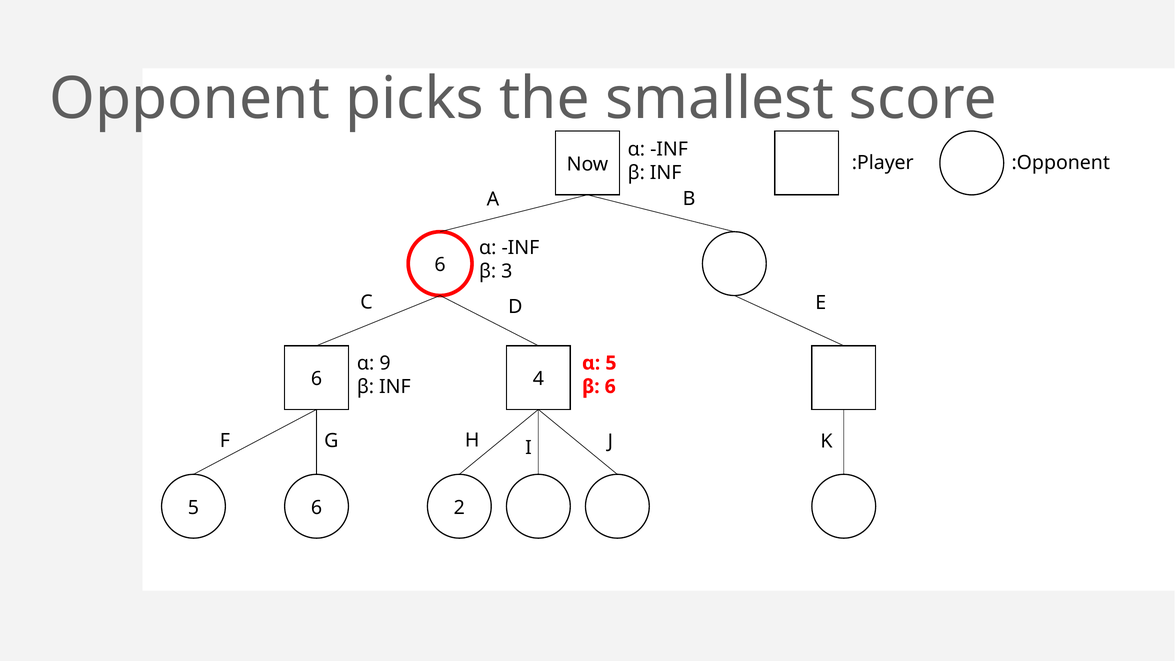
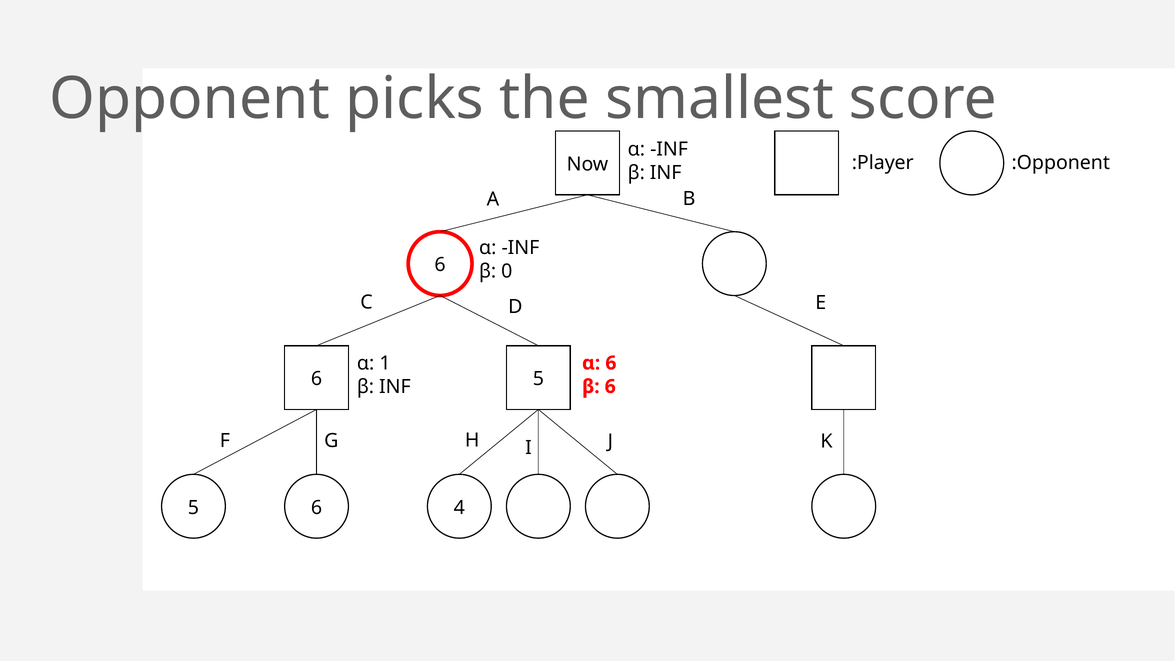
3: 3 -> 0 (507, 271)
9: 9 -> 1 (385, 363)
α 5: 5 -> 6 (611, 363)
4: 4 -> 5 (538, 379)
2: 2 -> 4 (459, 508)
